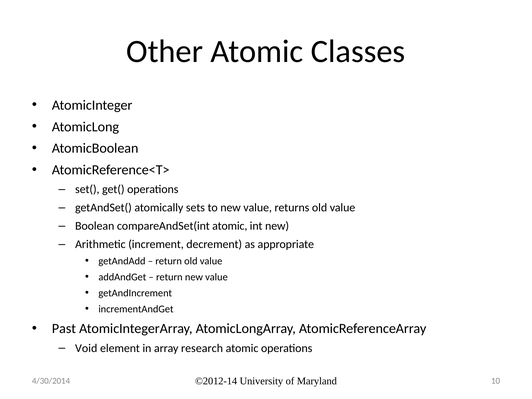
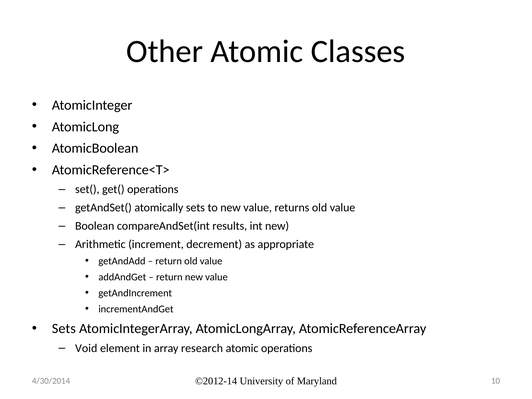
compareAndSet(int atomic: atomic -> results (230, 226)
Past: Past -> Sets (64, 329)
